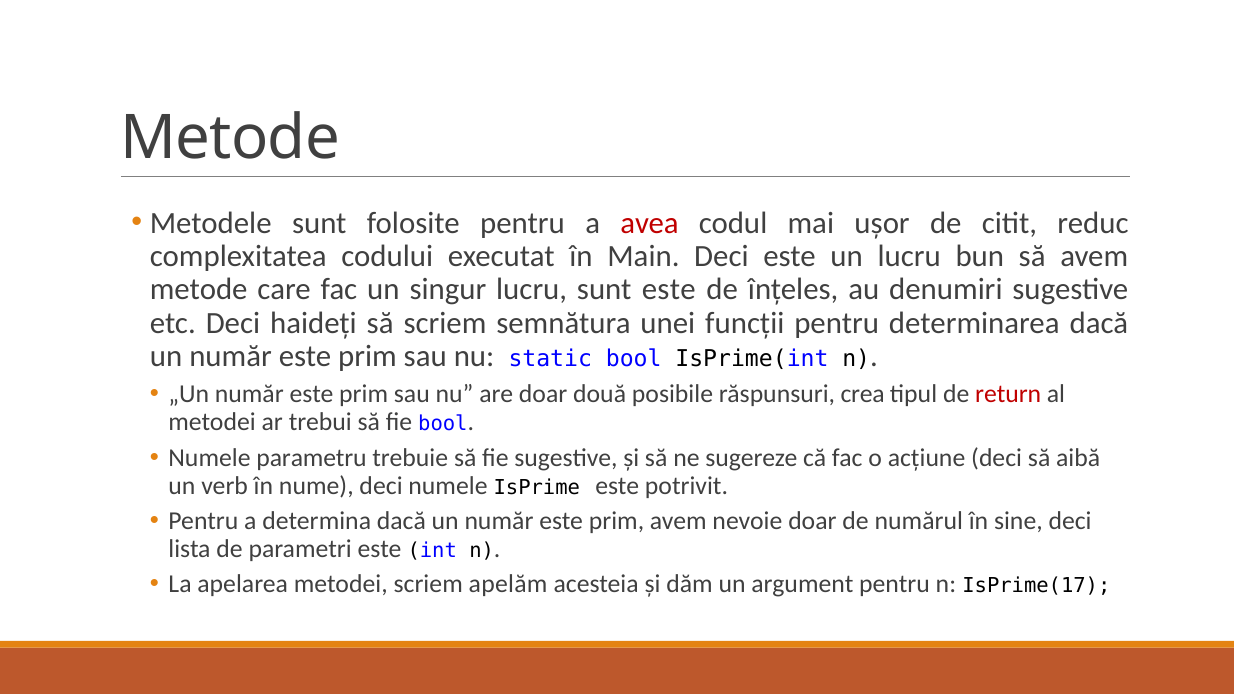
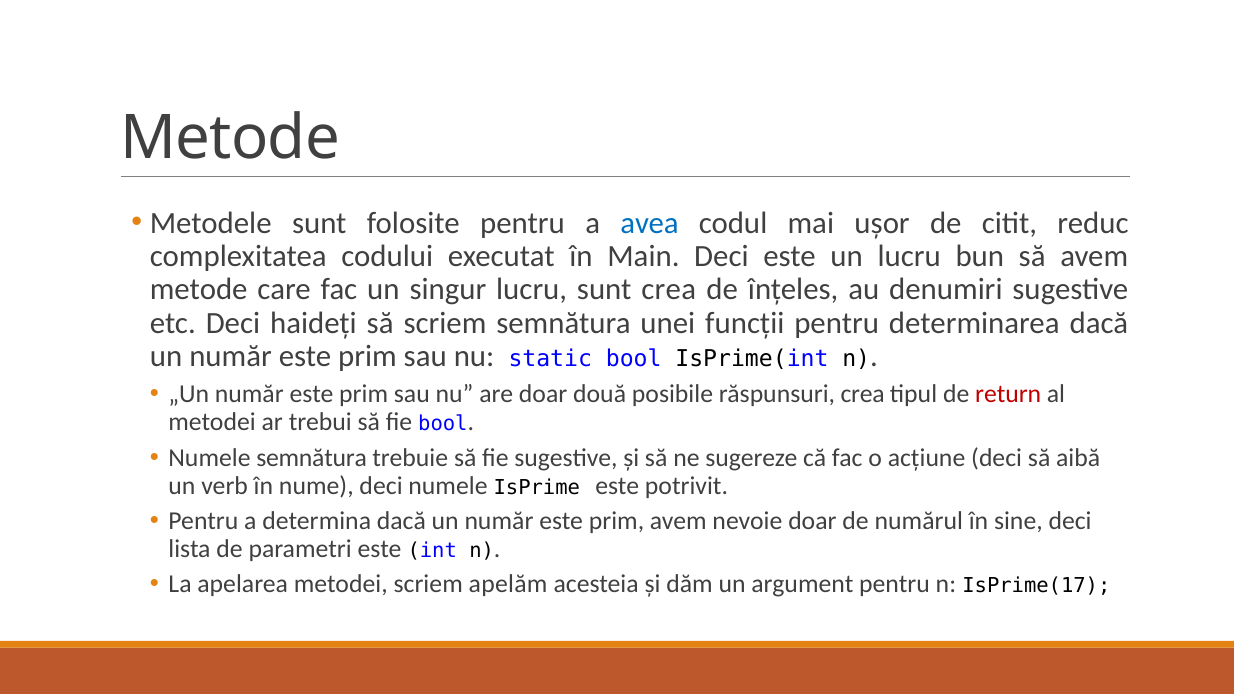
avea colour: red -> blue (650, 223)
sunt este: este -> crea (669, 290)
Numele parametru: parametru -> semnătura (312, 458)
